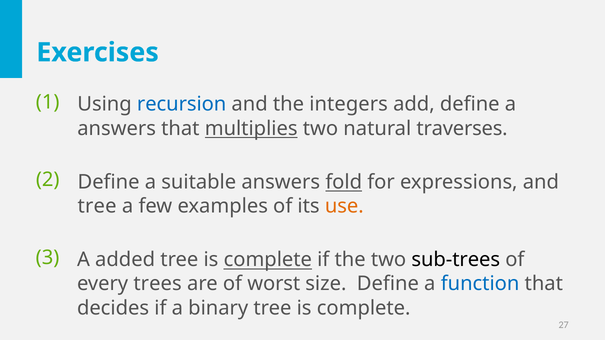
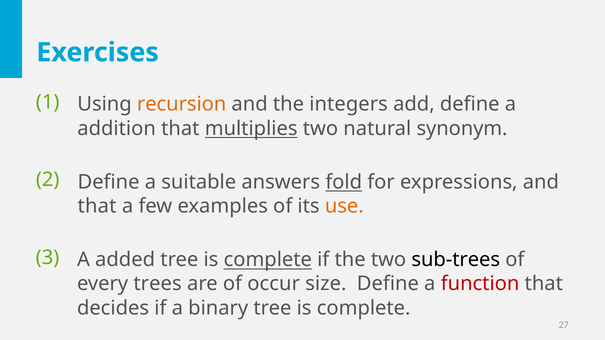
recursion colour: blue -> orange (182, 104)
answers: answers -> addition (117, 129)
traverses: traverses -> synonym (462, 129)
tree: tree -> that (97, 206)
worst: worst -> occur (274, 284)
function colour: blue -> red (480, 284)
